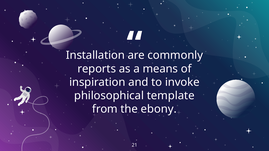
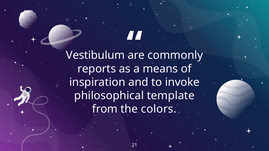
Installation: Installation -> Vestibulum (95, 55)
ebony: ebony -> colors (159, 109)
